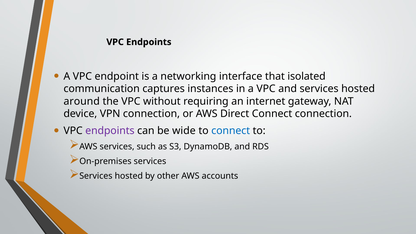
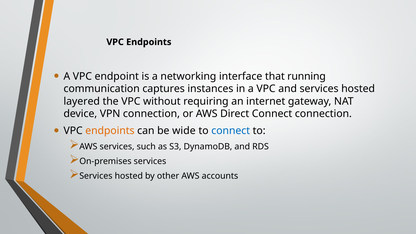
isolated: isolated -> running (307, 76)
around: around -> layered (82, 101)
endpoints colour: purple -> orange (110, 131)
